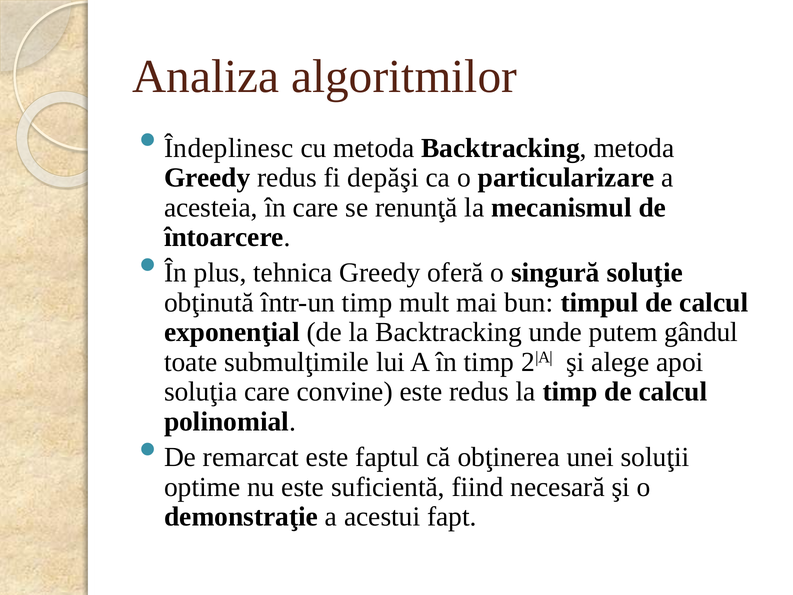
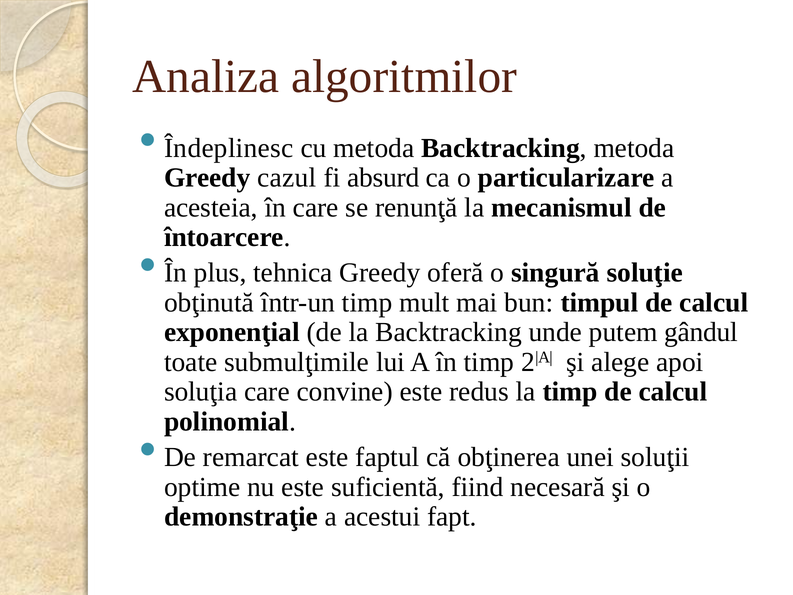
Greedy redus: redus -> cazul (287, 178)
depăşi: depăşi -> absurd (383, 178)
